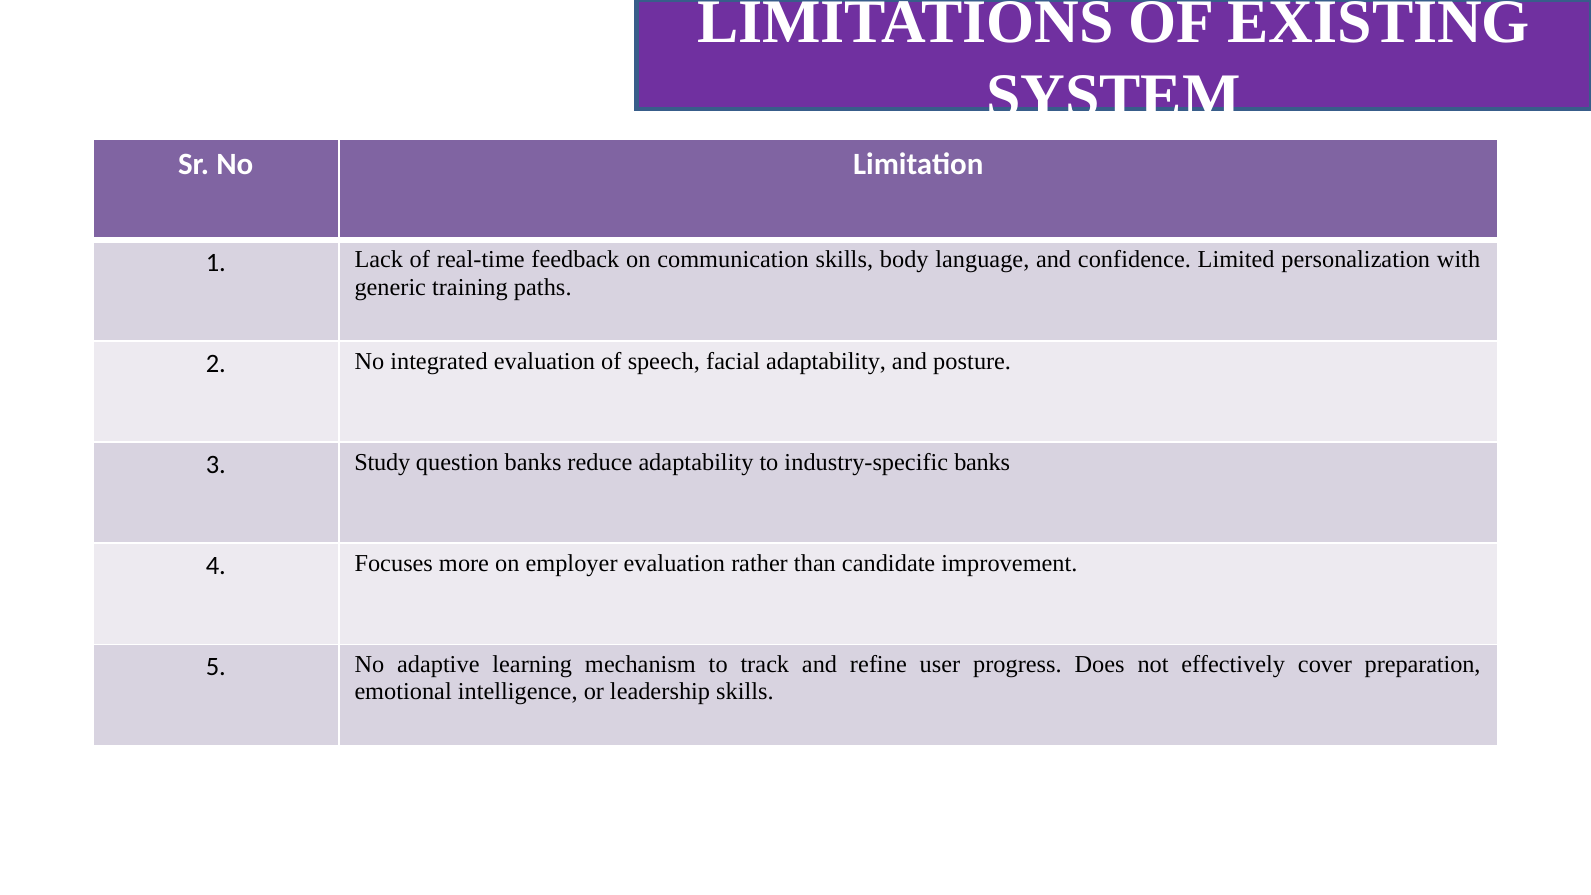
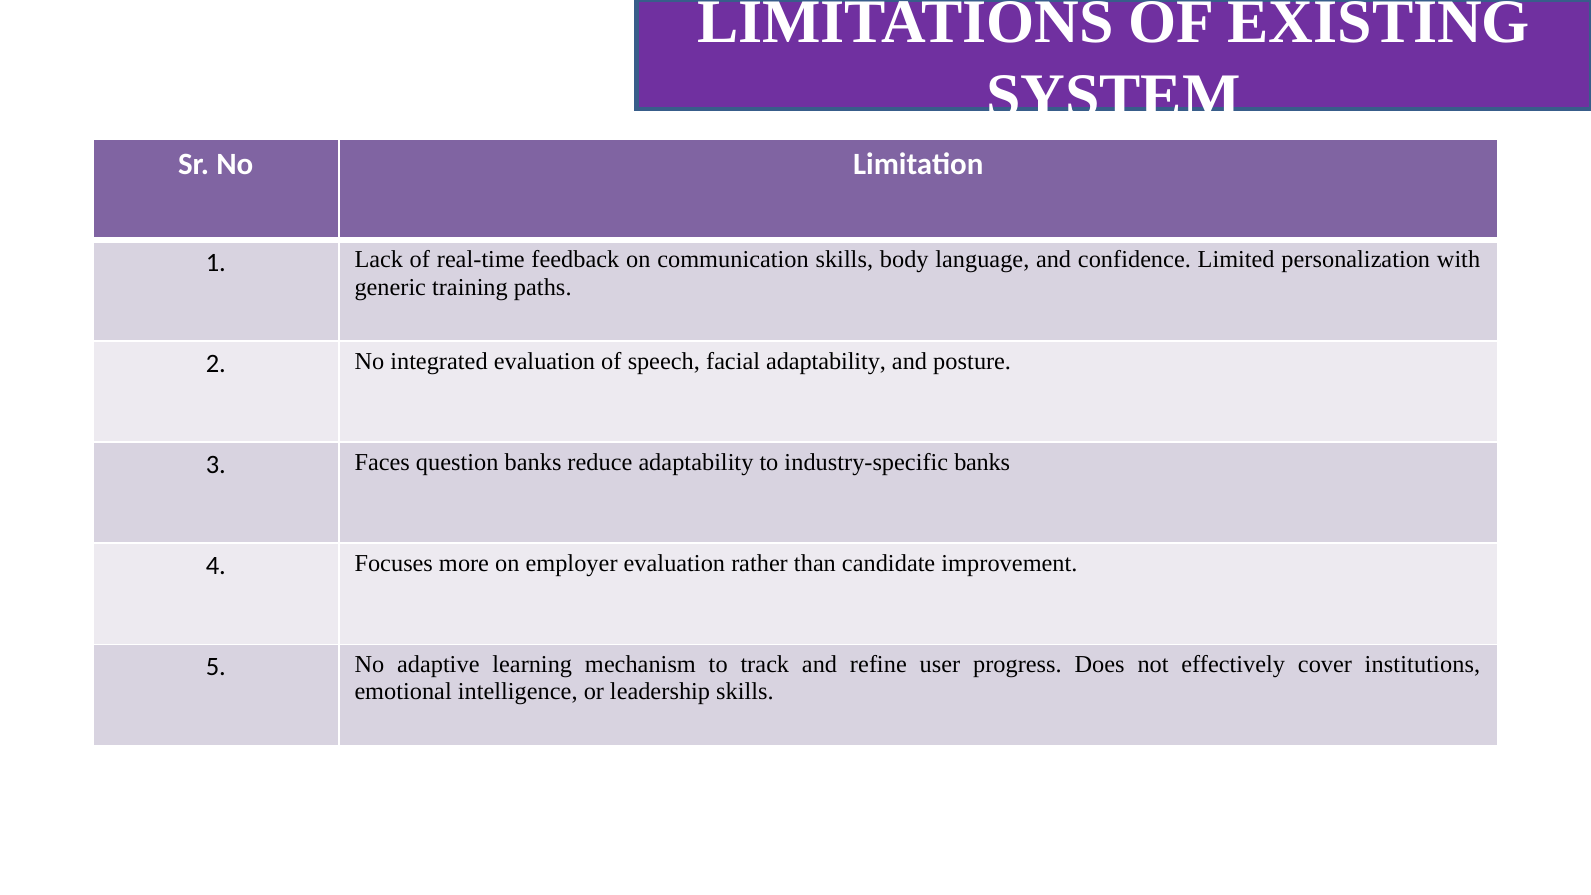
Study: Study -> Faces (382, 462)
preparation: preparation -> institutions (1423, 664)
